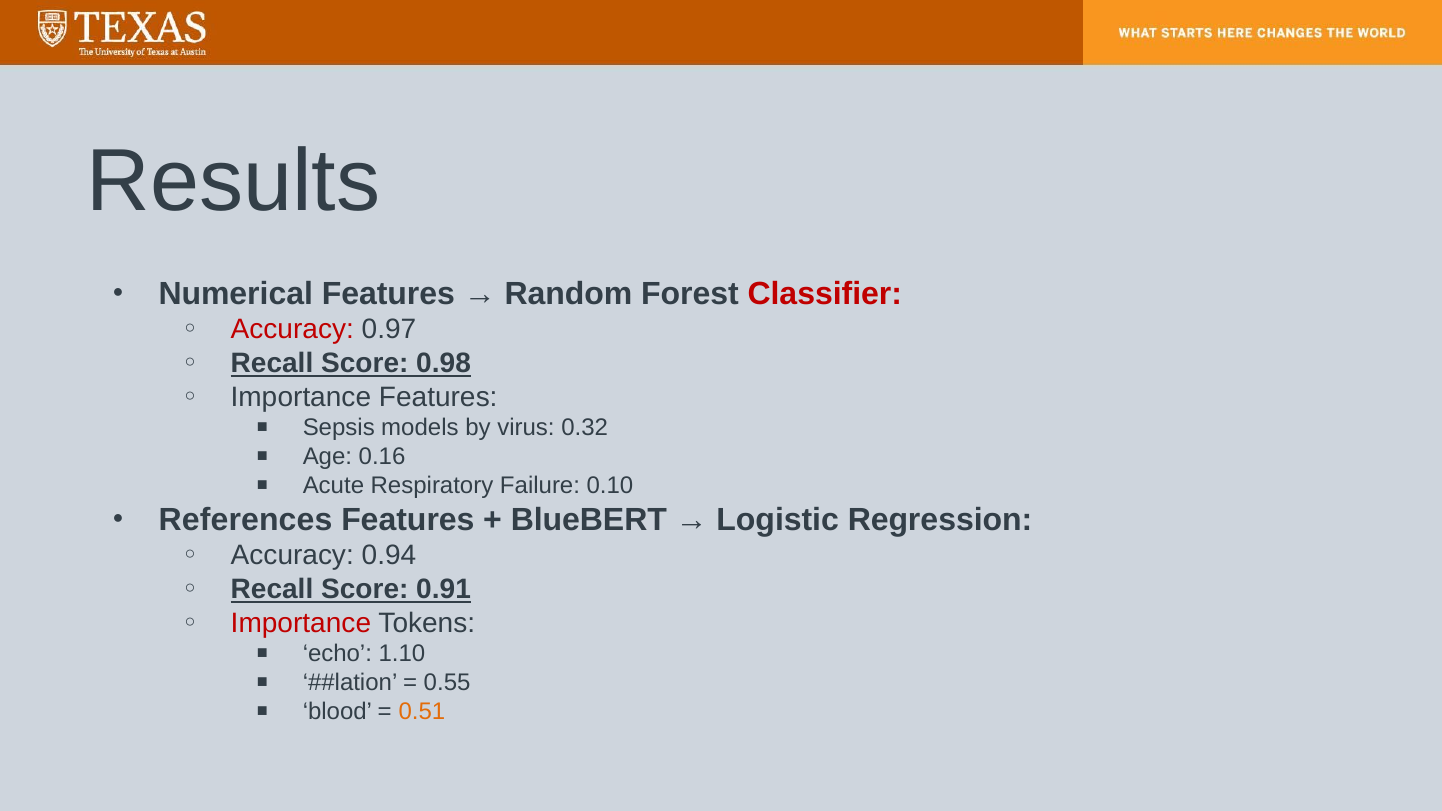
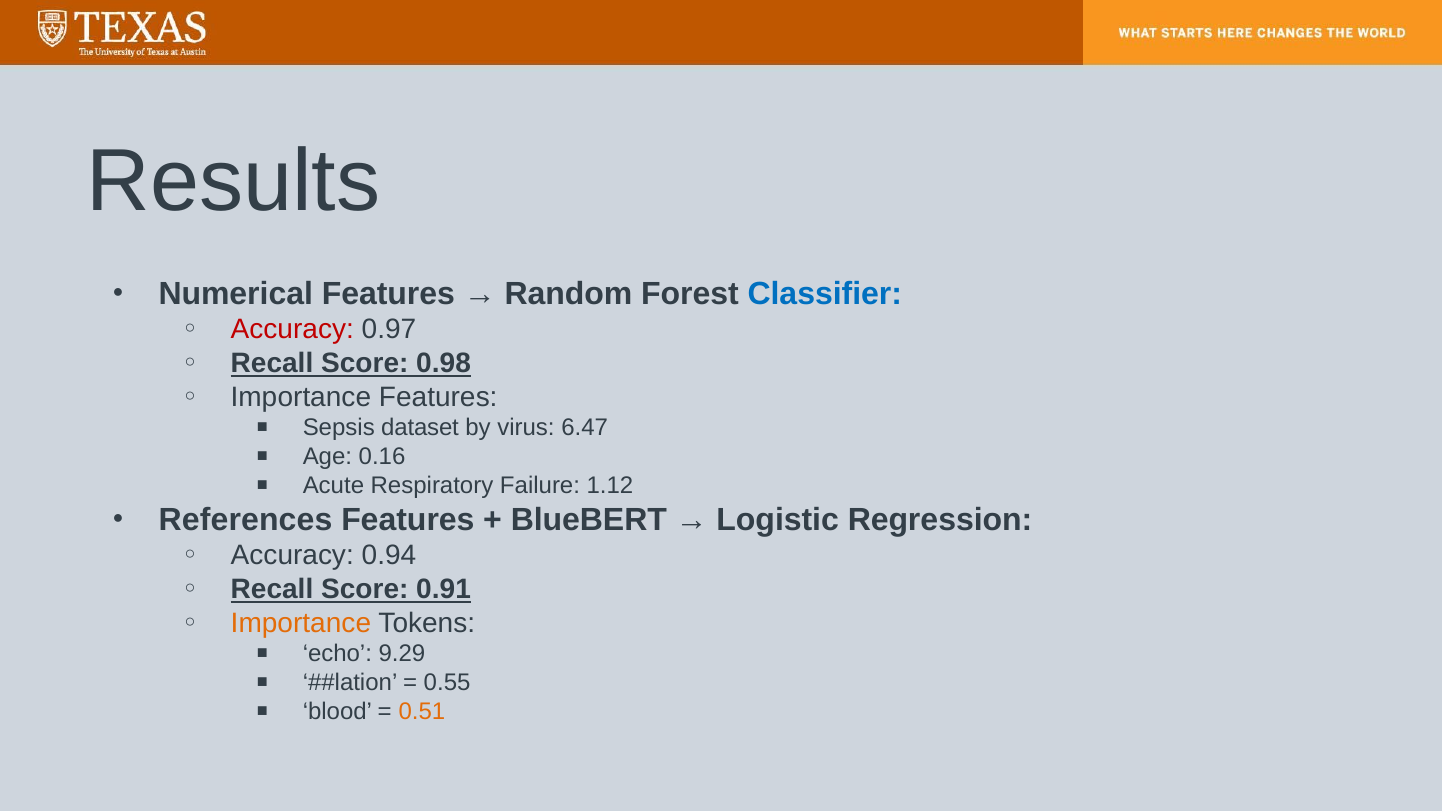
Classifier colour: red -> blue (825, 294)
models: models -> dataset (420, 428)
0.32: 0.32 -> 6.47 (585, 428)
0.10: 0.10 -> 1.12 (610, 486)
Importance colour: red -> orange (301, 623)
1.10: 1.10 -> 9.29 (402, 654)
